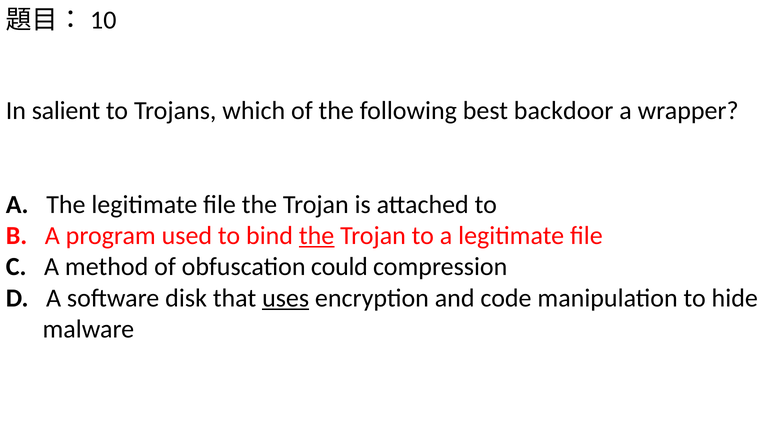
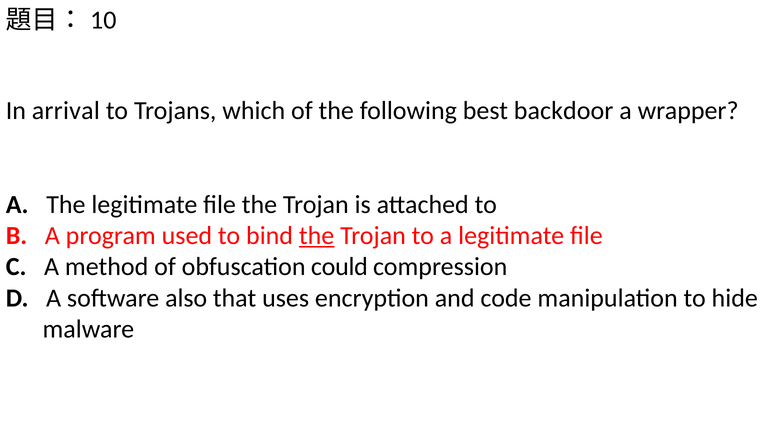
salient: salient -> arrival (66, 111)
disk: disk -> also (186, 298)
uses underline: present -> none (286, 298)
